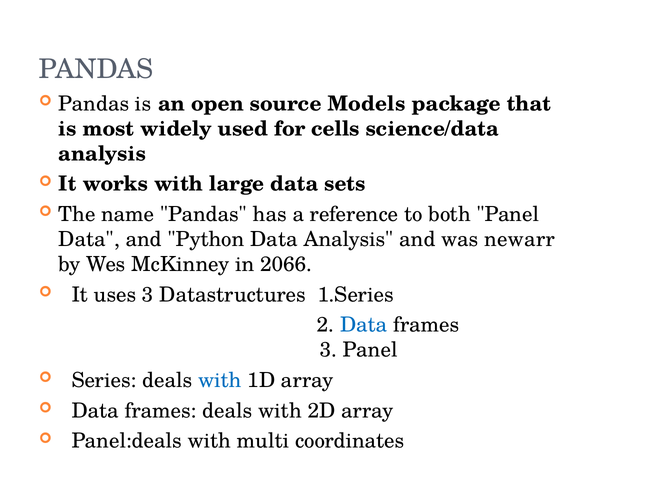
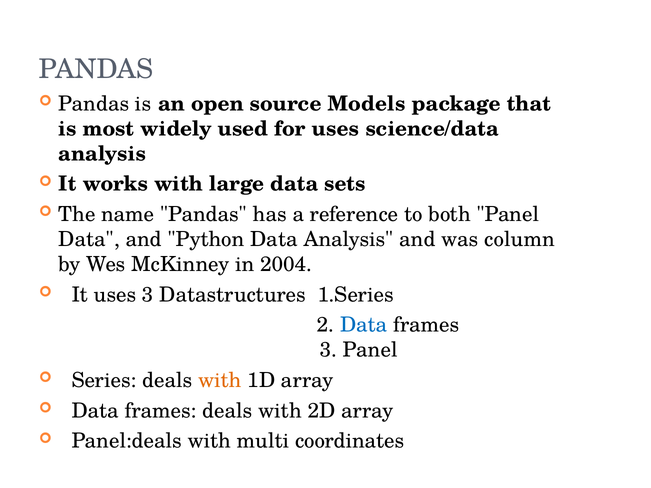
for cells: cells -> uses (335, 129)
newarr: newarr -> column (520, 239)
2066: 2066 -> 2004 (286, 264)
with colour: blue -> orange (220, 380)
